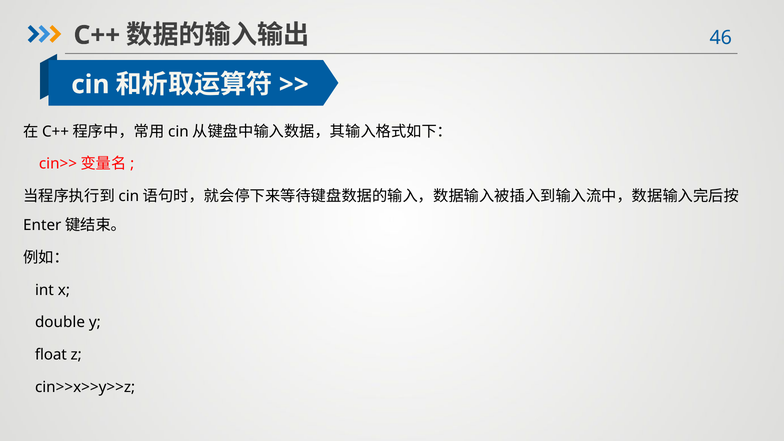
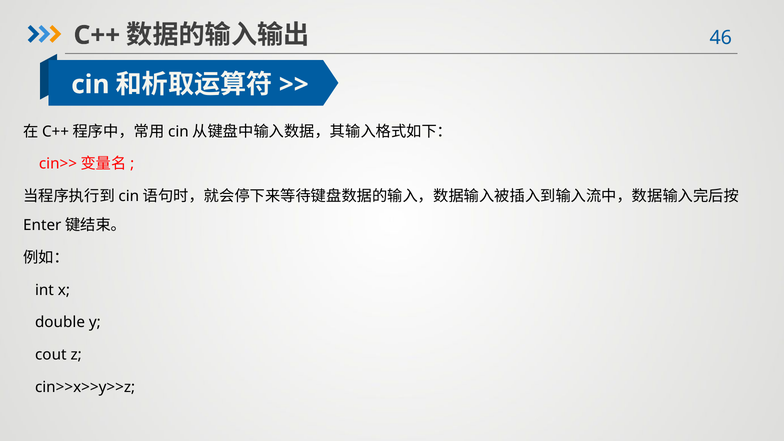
float: float -> cout (51, 355)
